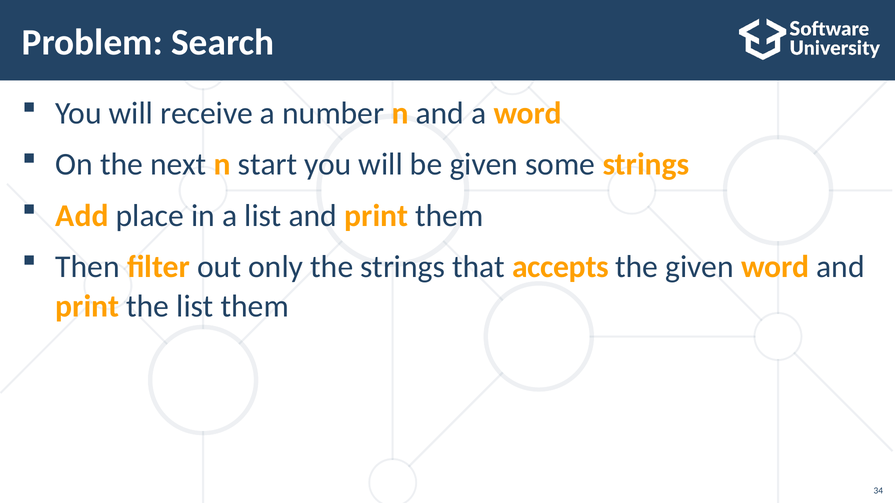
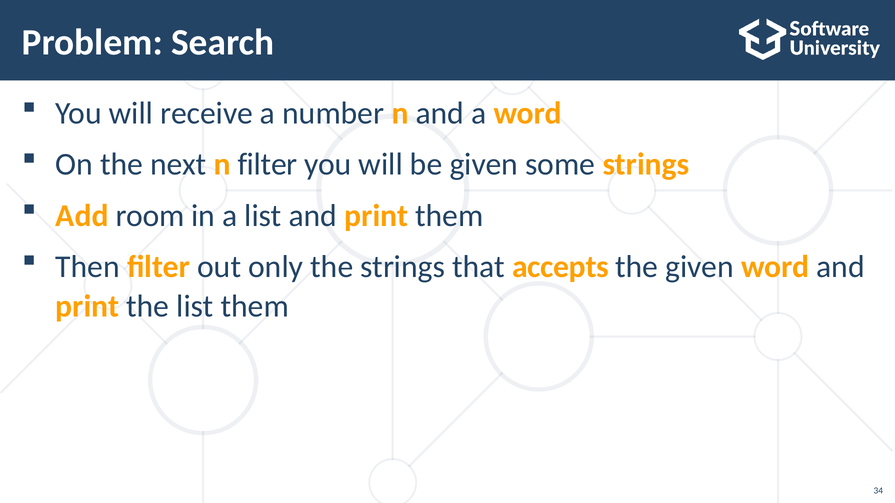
n start: start -> filter (268, 165)
place: place -> room (150, 216)
